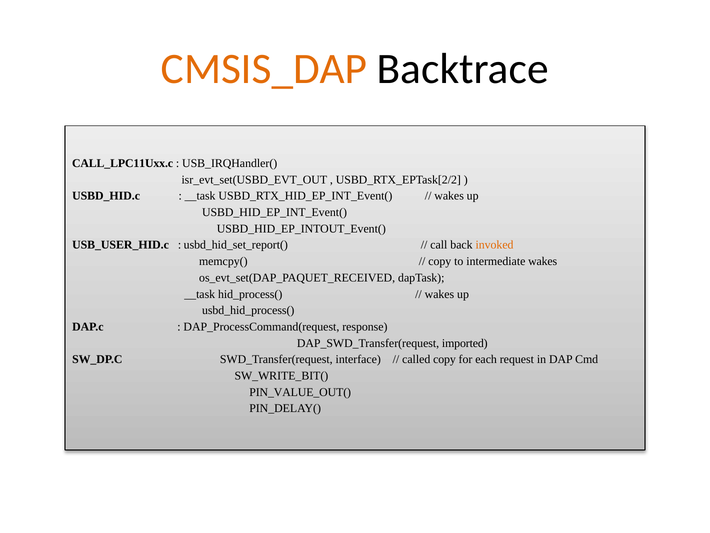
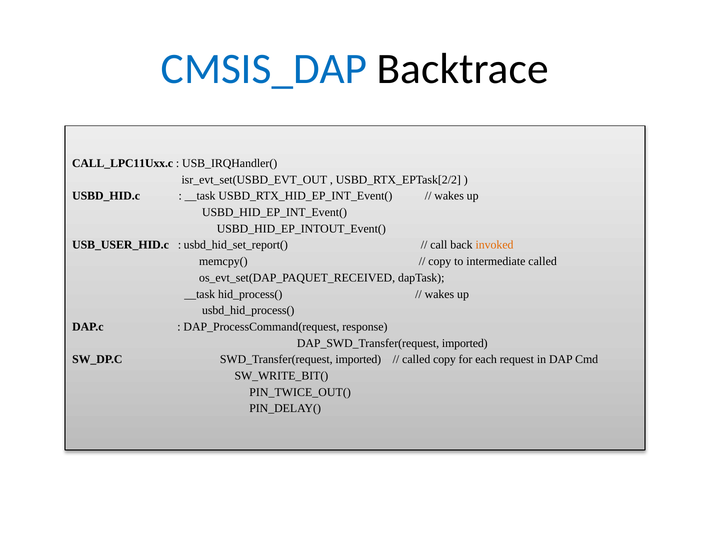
CMSIS_DAP colour: orange -> blue (264, 69)
intermediate wakes: wakes -> called (543, 261)
SWD_Transfer(request interface: interface -> imported (358, 359)
PIN_VALUE_OUT(: PIN_VALUE_OUT( -> PIN_TWICE_OUT( (300, 392)
